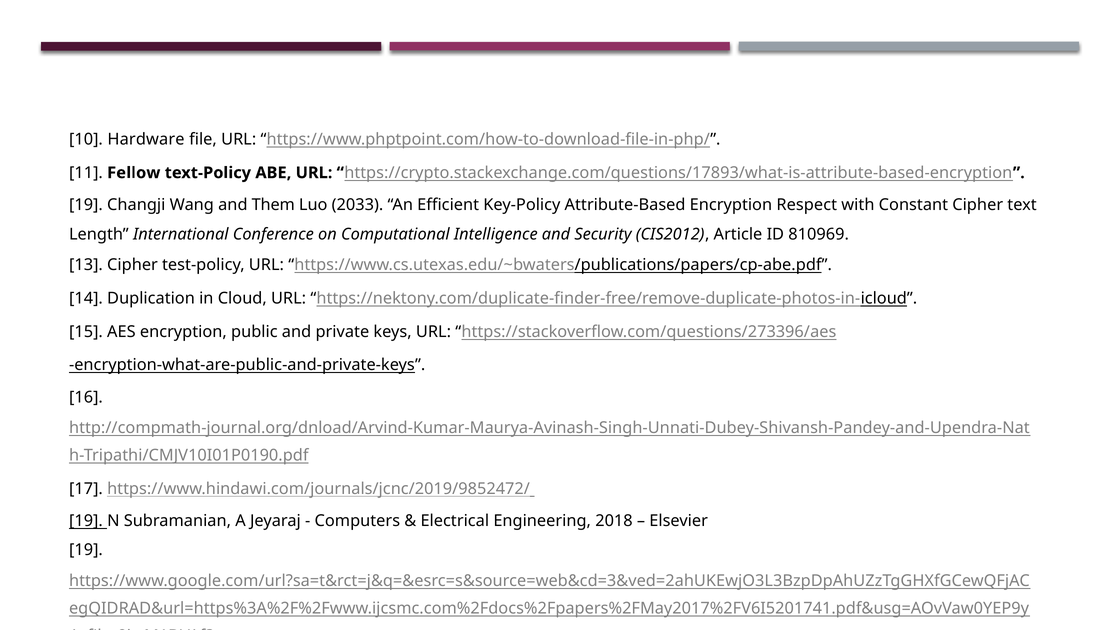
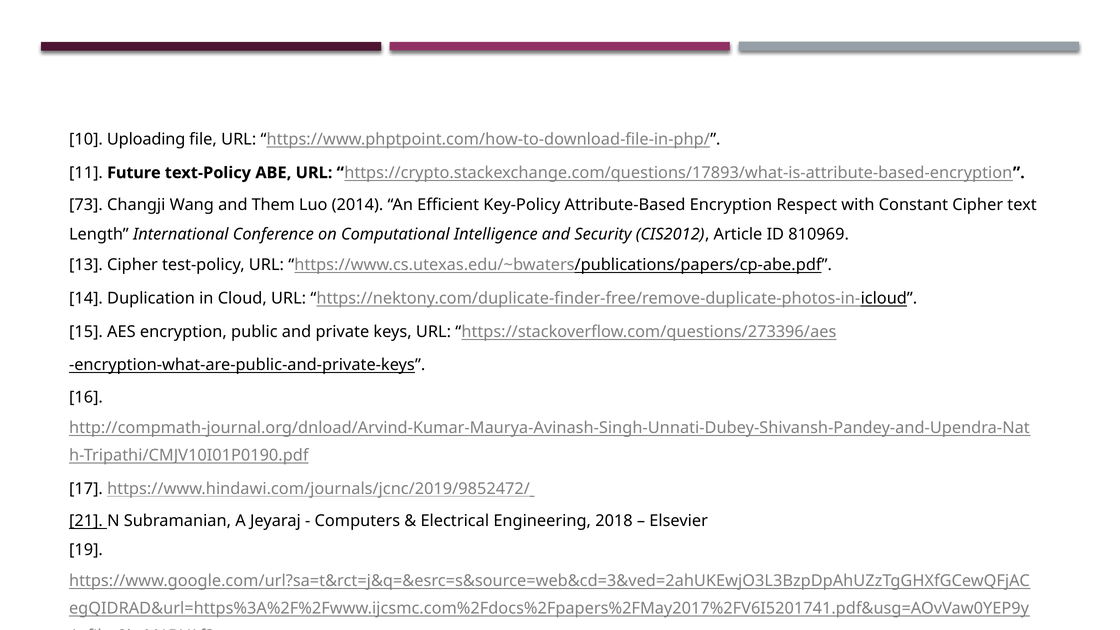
Hardware: Hardware -> Uploading (146, 139)
Fellow: Fellow -> Future (134, 173)
19: 19 -> 73 (86, 205)
2033: 2033 -> 2014 (358, 205)
19: 19 -> 21 (86, 521)
